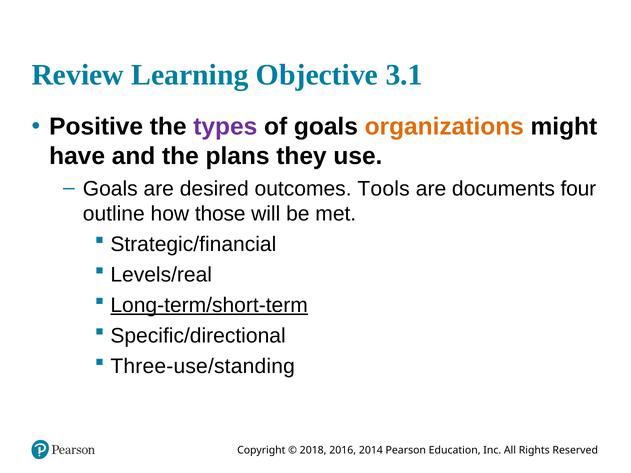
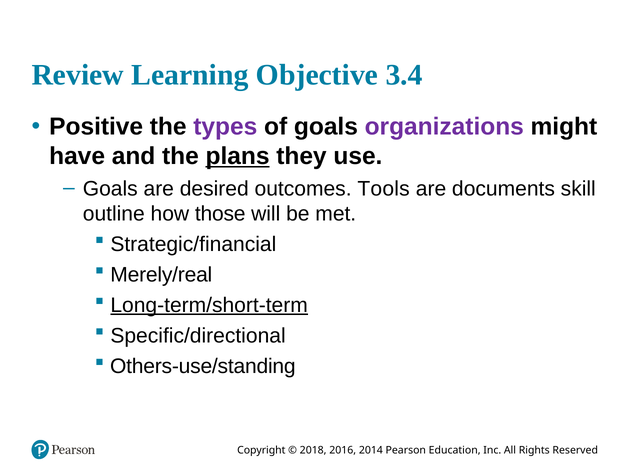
3.1: 3.1 -> 3.4 (404, 75)
organizations colour: orange -> purple (444, 127)
plans underline: none -> present (238, 156)
four: four -> skill (578, 189)
Levels/real: Levels/real -> Merely/real (161, 275)
Three-use/standing: Three-use/standing -> Others-use/standing (203, 366)
